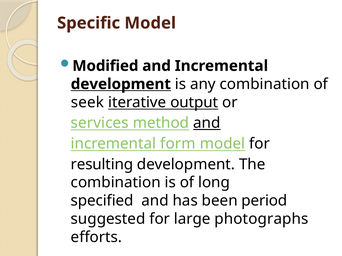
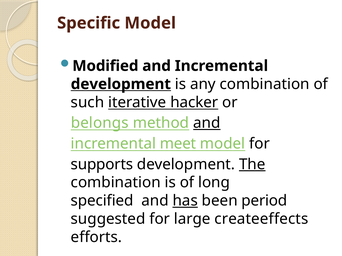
seek: seek -> such (87, 103)
output: output -> hacker (194, 103)
services: services -> belongs (100, 123)
form: form -> meet (178, 144)
resulting: resulting -> supports (102, 165)
The underline: none -> present (252, 165)
has underline: none -> present (185, 201)
photographs: photographs -> createeffects (261, 219)
